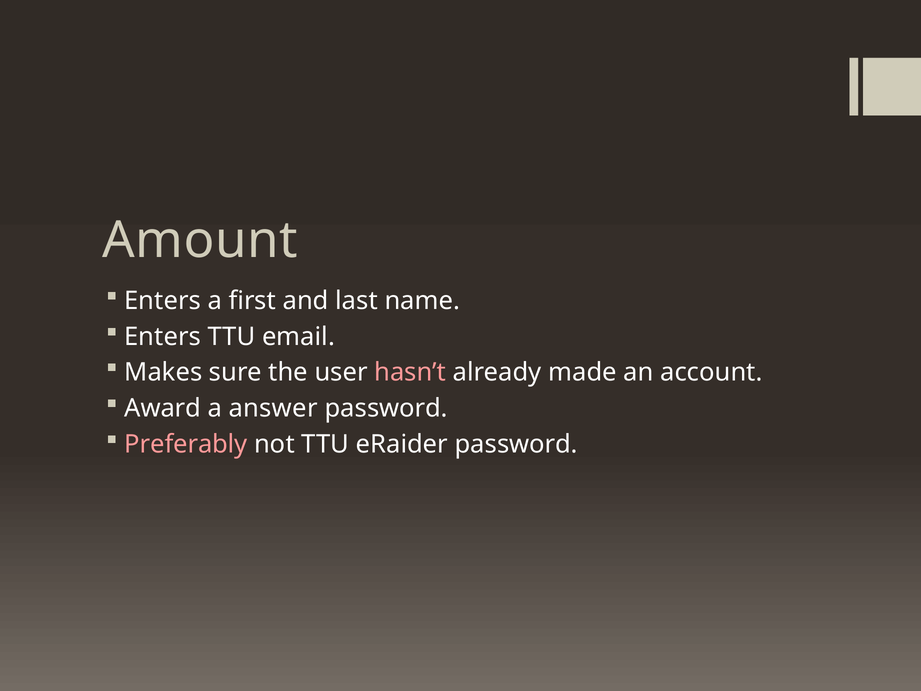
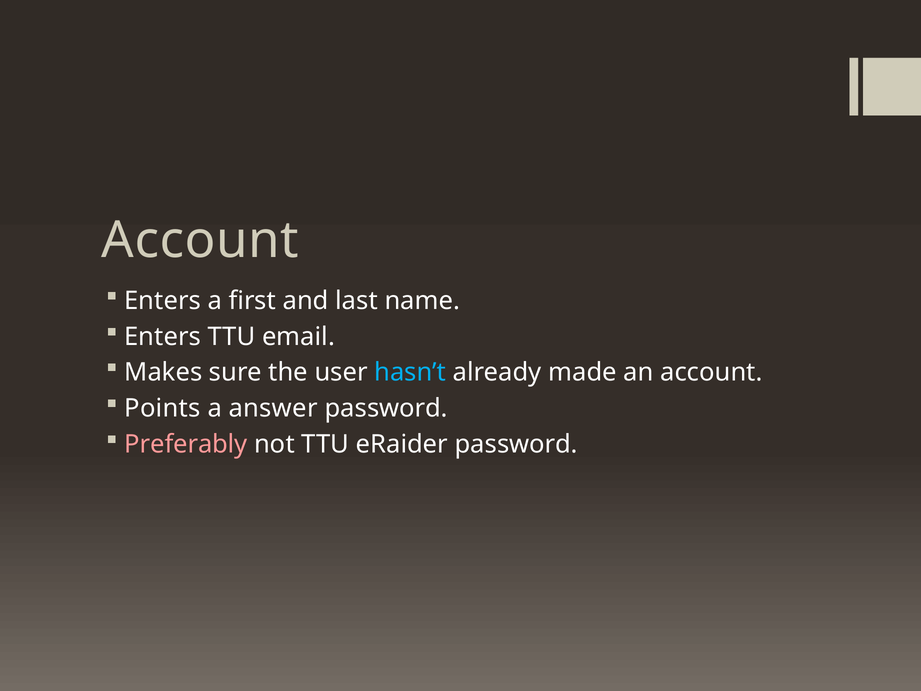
Amount: Amount -> Account (200, 240)
hasn’t colour: pink -> light blue (410, 372)
Award: Award -> Points (162, 408)
